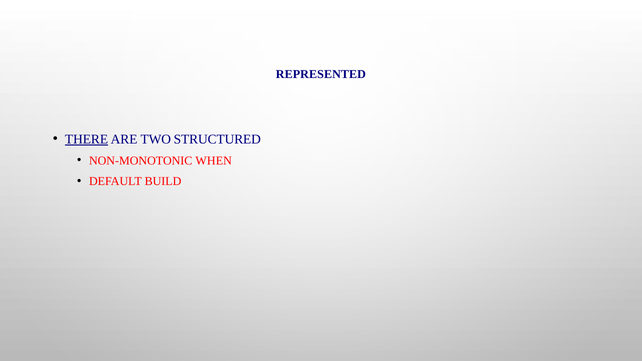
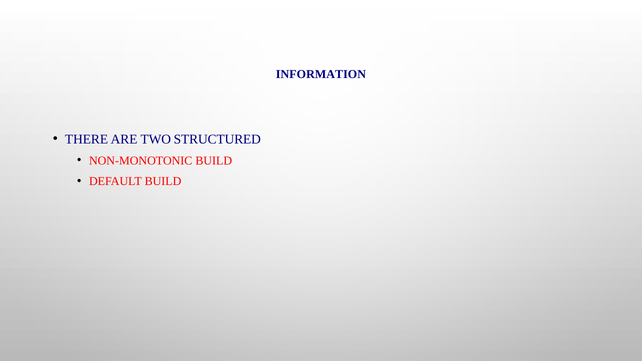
REPRESENTED: REPRESENTED -> INFORMATION (321, 75)
THERE underline: present -> none (87, 139)
NON-MONOTONIC WHEN: WHEN -> BUILD (214, 161)
